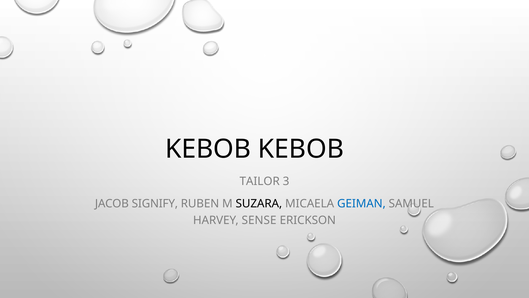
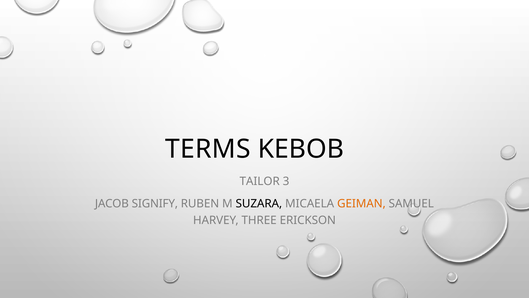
KEBOB: KEBOB -> TERMS (208, 149)
GEIMAN colour: blue -> orange (361, 203)
SENSE: SENSE -> THREE (259, 220)
